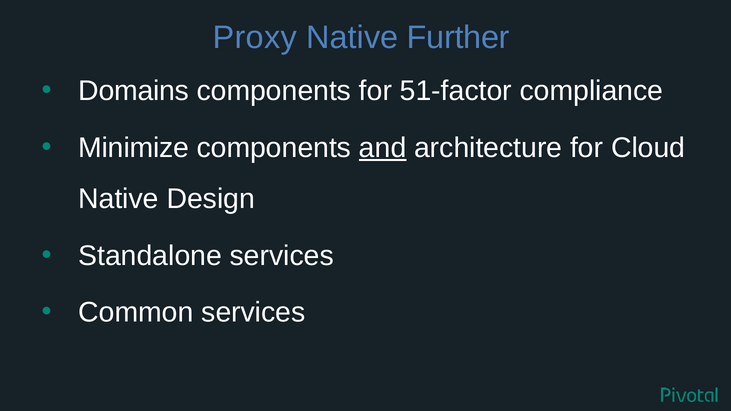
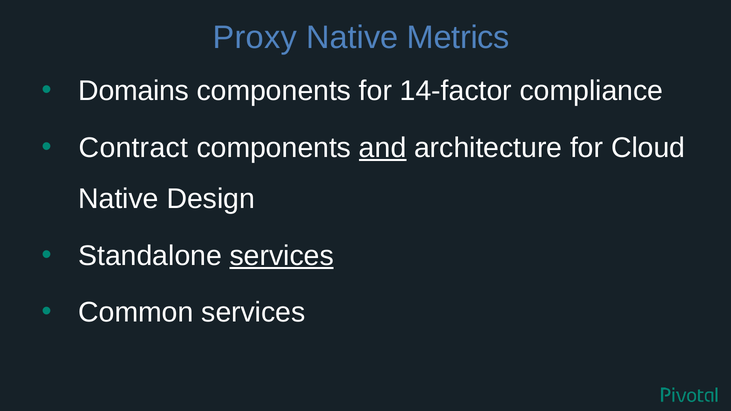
Further: Further -> Metrics (458, 37)
51-factor: 51-factor -> 14-factor (456, 91)
Minimize: Minimize -> Contract (133, 148)
services underline: none -> present (282, 256)
